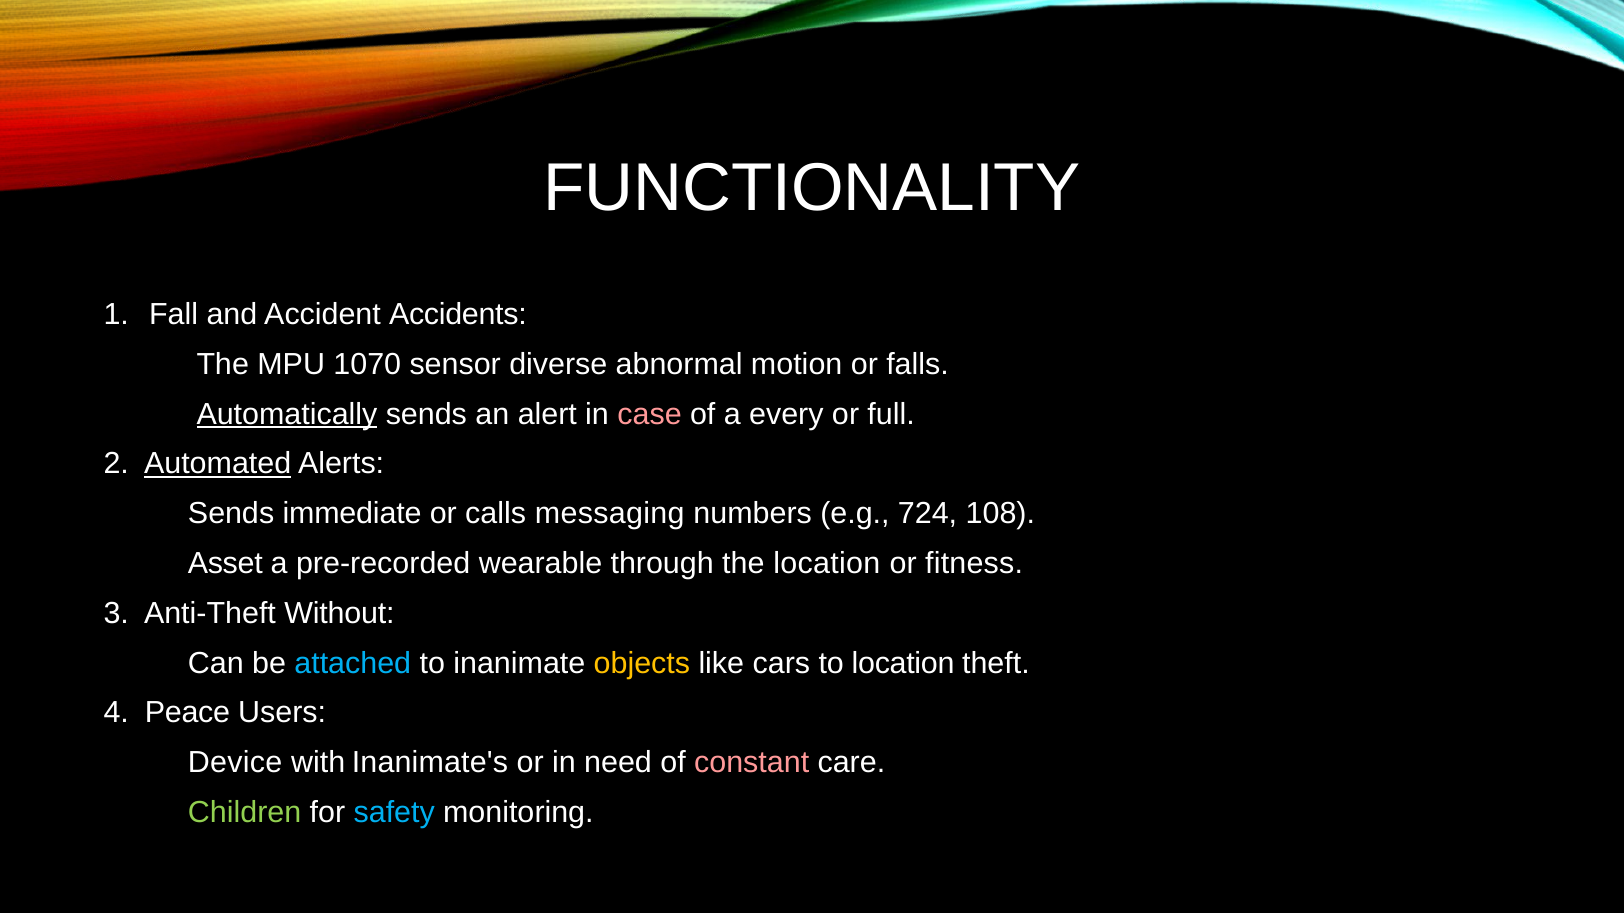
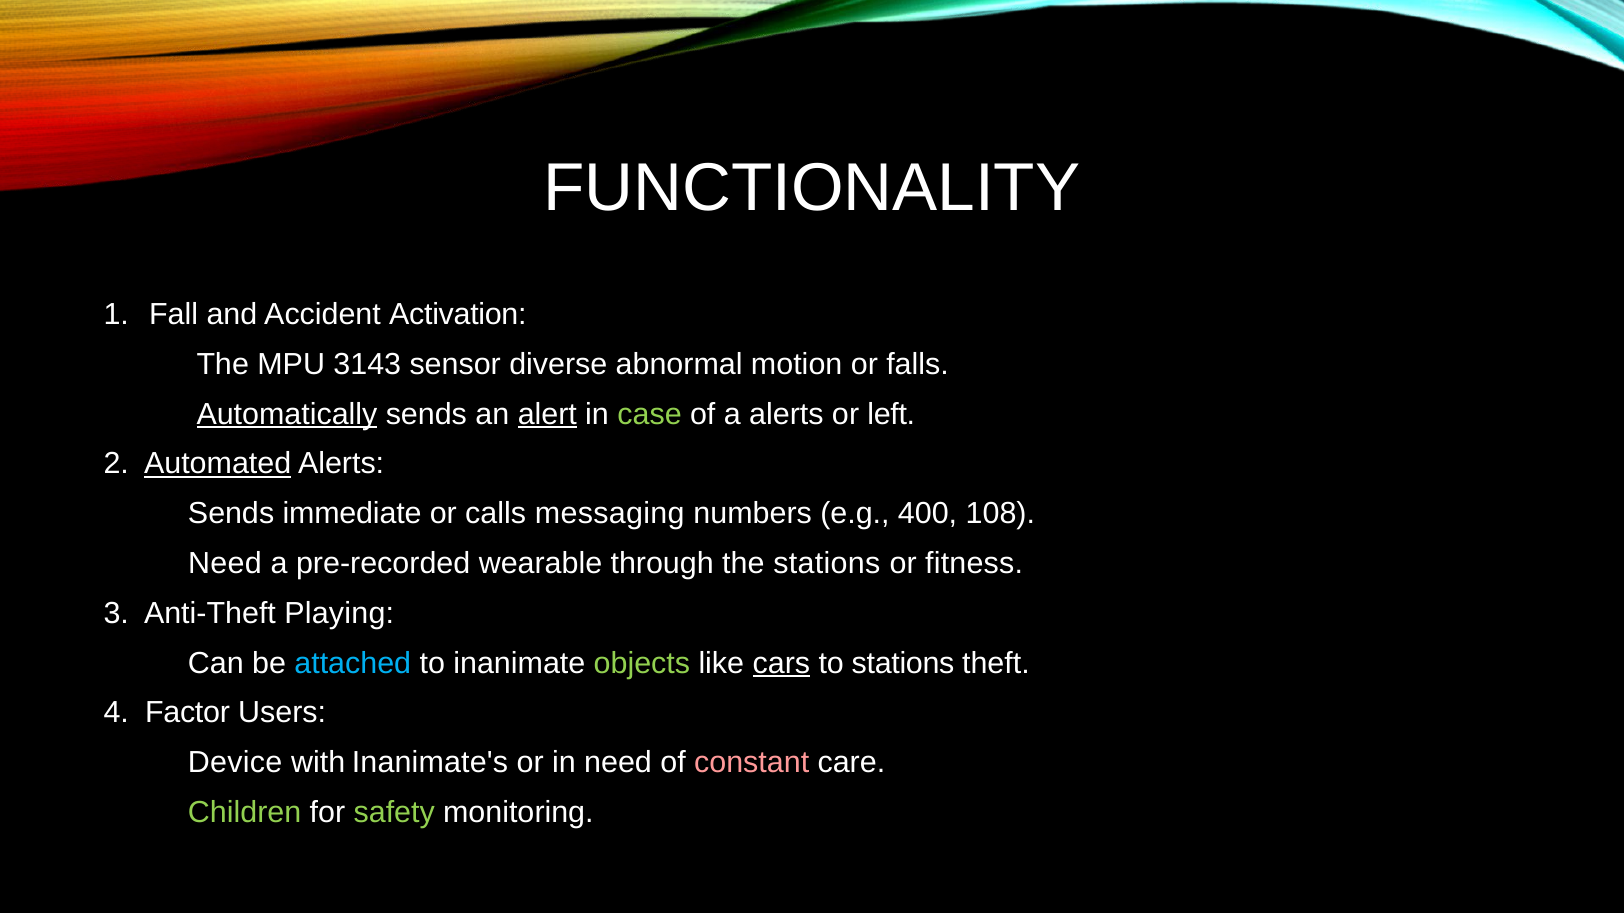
Accidents: Accidents -> Activation (458, 315)
1070: 1070 -> 3143 (367, 365)
alert underline: none -> present (547, 414)
case colour: pink -> light green (650, 414)
a every: every -> alerts (786, 414)
full: full -> left (891, 414)
724: 724 -> 400 (928, 514)
Asset: Asset -> Need (225, 564)
the location: location -> stations (827, 564)
Without: Without -> Playing (339, 614)
objects colour: yellow -> light green (642, 663)
cars underline: none -> present (781, 663)
to location: location -> stations (903, 663)
Peace: Peace -> Factor (188, 713)
safety colour: light blue -> light green (394, 813)
